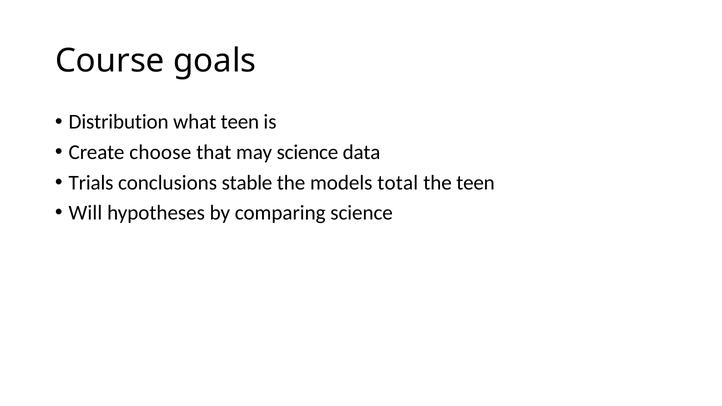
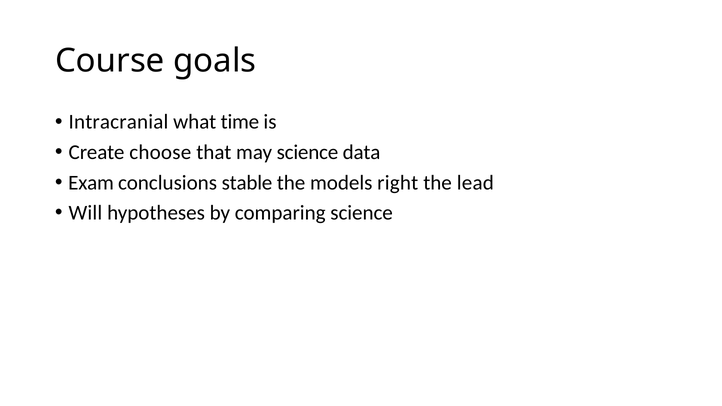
Distribution: Distribution -> Intracranial (118, 122)
what teen: teen -> time (240, 122)
Trials: Trials -> Exam (91, 183)
total: total -> right (398, 183)
the teen: teen -> lead (475, 183)
